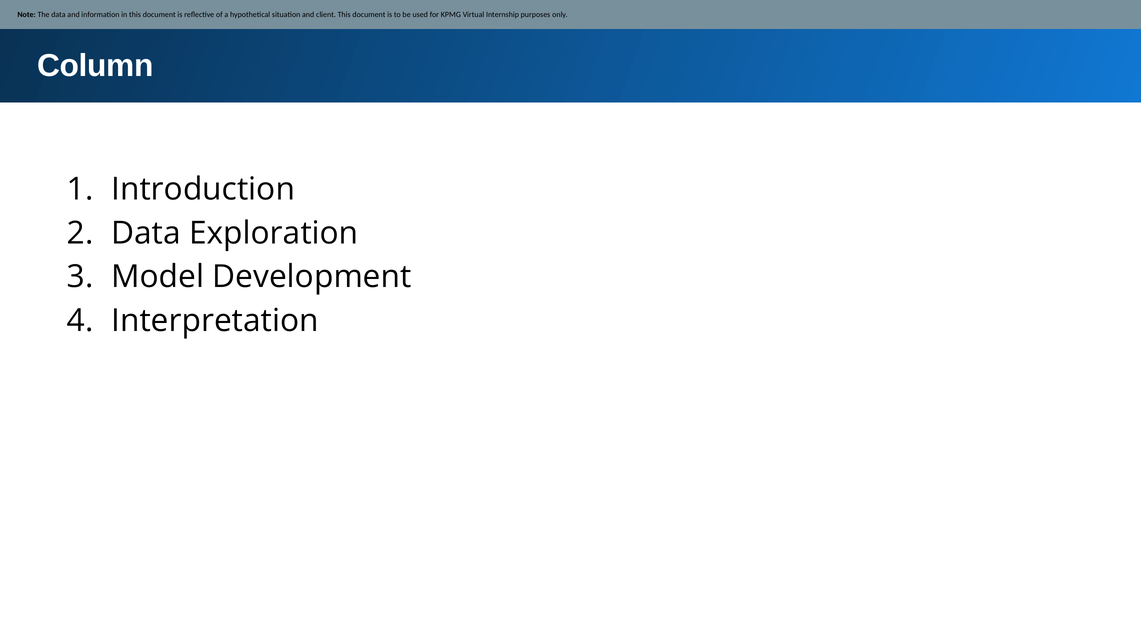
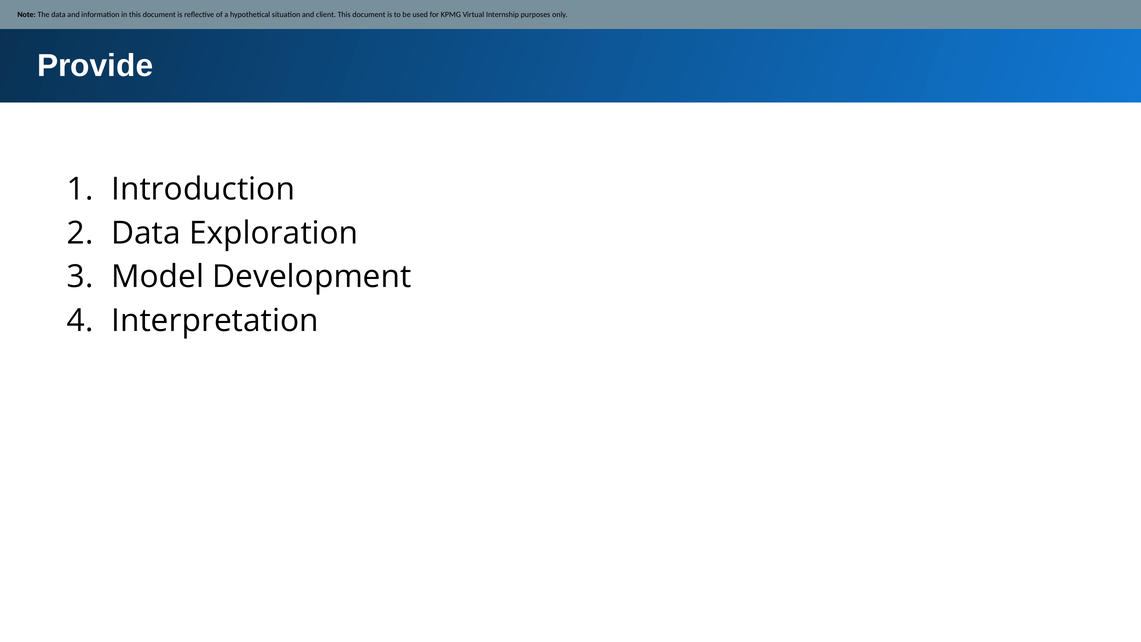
Column: Column -> Provide (95, 66)
